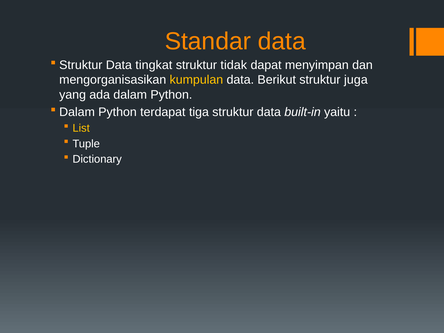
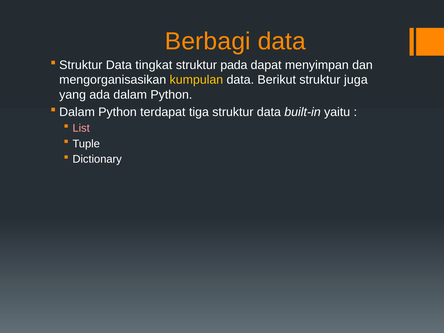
Standar: Standar -> Berbagi (208, 41)
tidak: tidak -> pada (234, 65)
List colour: yellow -> pink (81, 128)
